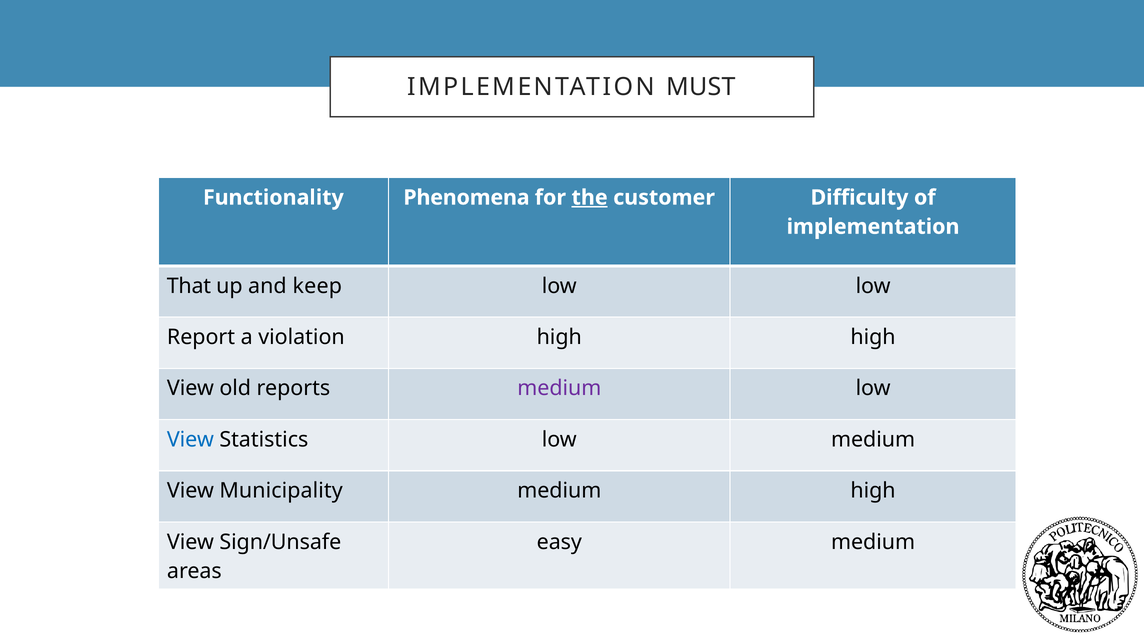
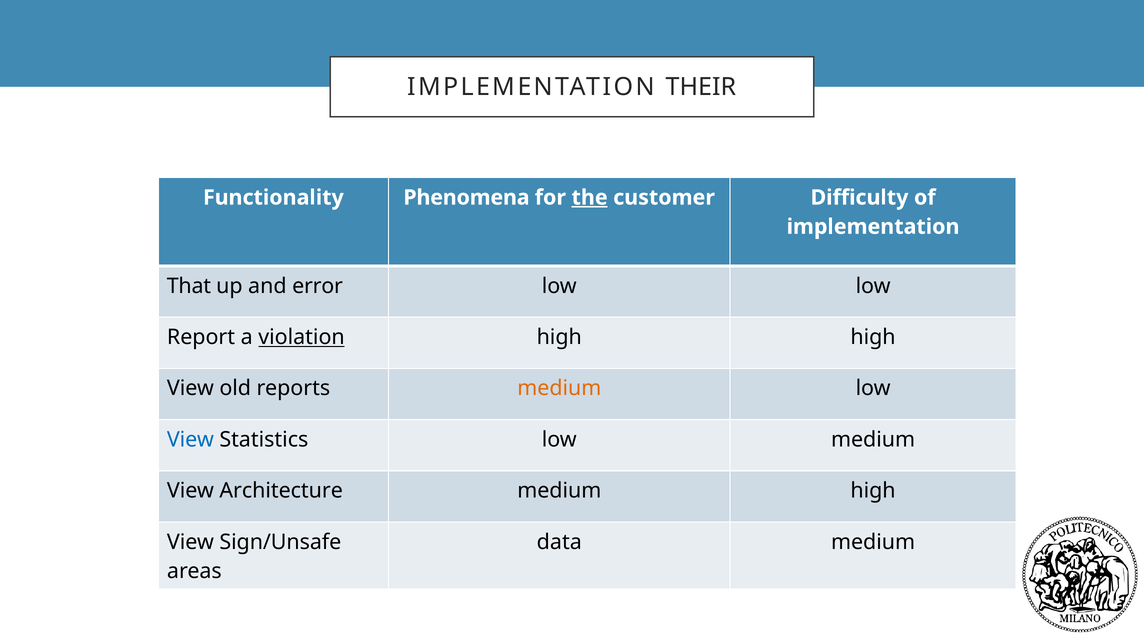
MUST: MUST -> THEIR (701, 87)
keep: keep -> error (318, 286)
violation underline: none -> present (302, 337)
medium colour: purple -> orange (559, 388)
Municipality: Municipality -> Architecture (281, 490)
easy: easy -> data (559, 542)
